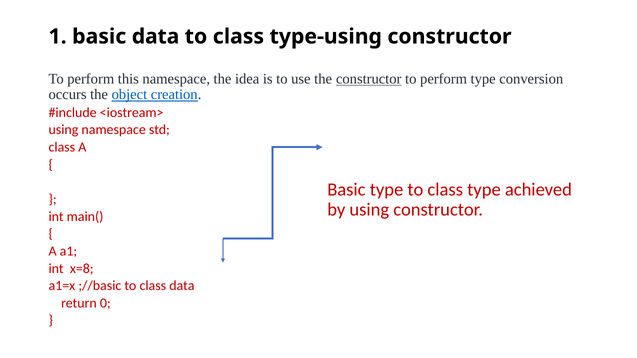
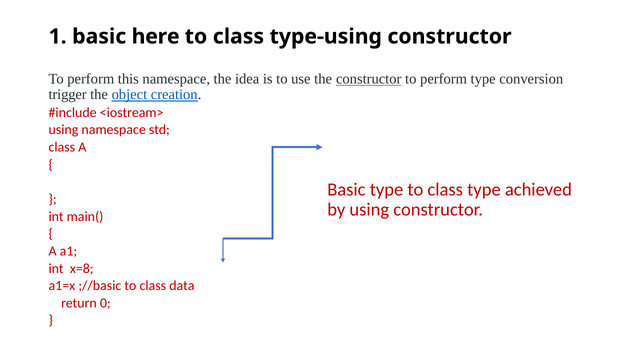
basic data: data -> here (156, 37)
occurs: occurs -> trigger (68, 95)
